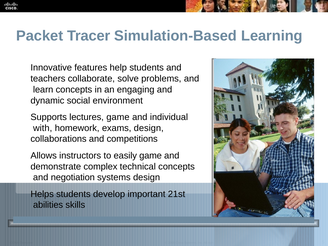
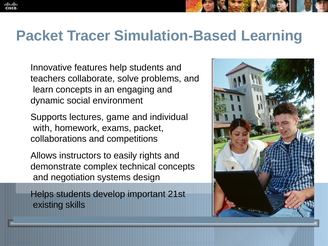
exams design: design -> packet (149, 128)
easily game: game -> rights (151, 156)
abilities: abilities -> existing (48, 205)
